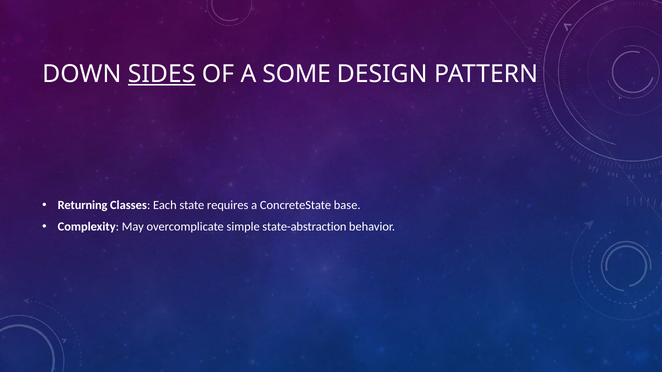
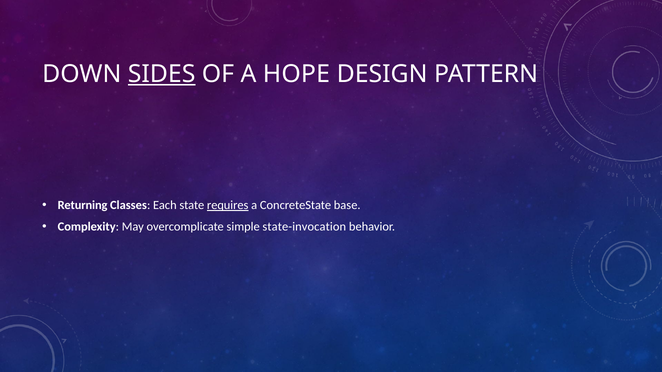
SOME: SOME -> HOPE (296, 74)
requires underline: none -> present (228, 205)
state-abstraction: state-abstraction -> state-invocation (304, 227)
